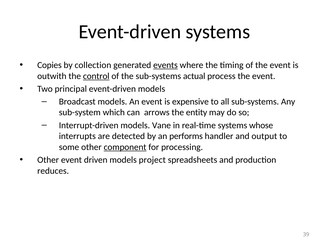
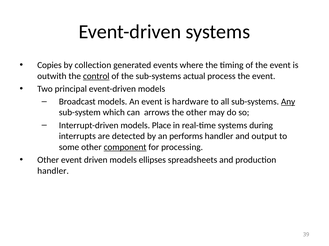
events underline: present -> none (165, 65)
expensive: expensive -> hardware (190, 102)
Any underline: none -> present (288, 102)
the entity: entity -> other (196, 113)
Vane: Vane -> Place (162, 126)
whose: whose -> during (261, 126)
project: project -> ellipses (152, 160)
reduces: reduces -> handler (53, 171)
